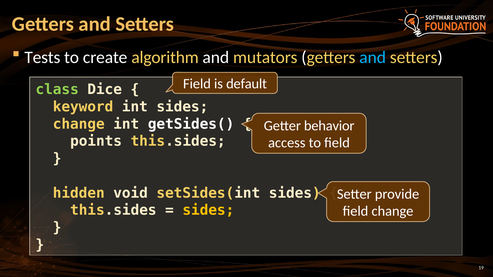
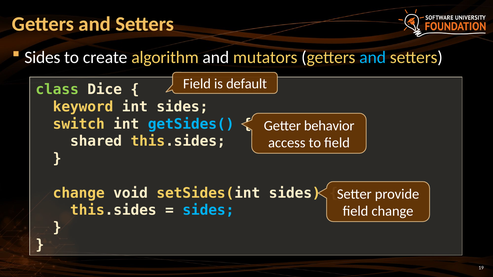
Tests: Tests -> Sides (42, 57)
change: change -> switch (79, 124)
getSides( colour: white -> light blue (191, 124)
points: points -> shared (96, 141)
hidden: hidden -> change (79, 193)
sides colour: yellow -> light blue (208, 210)
